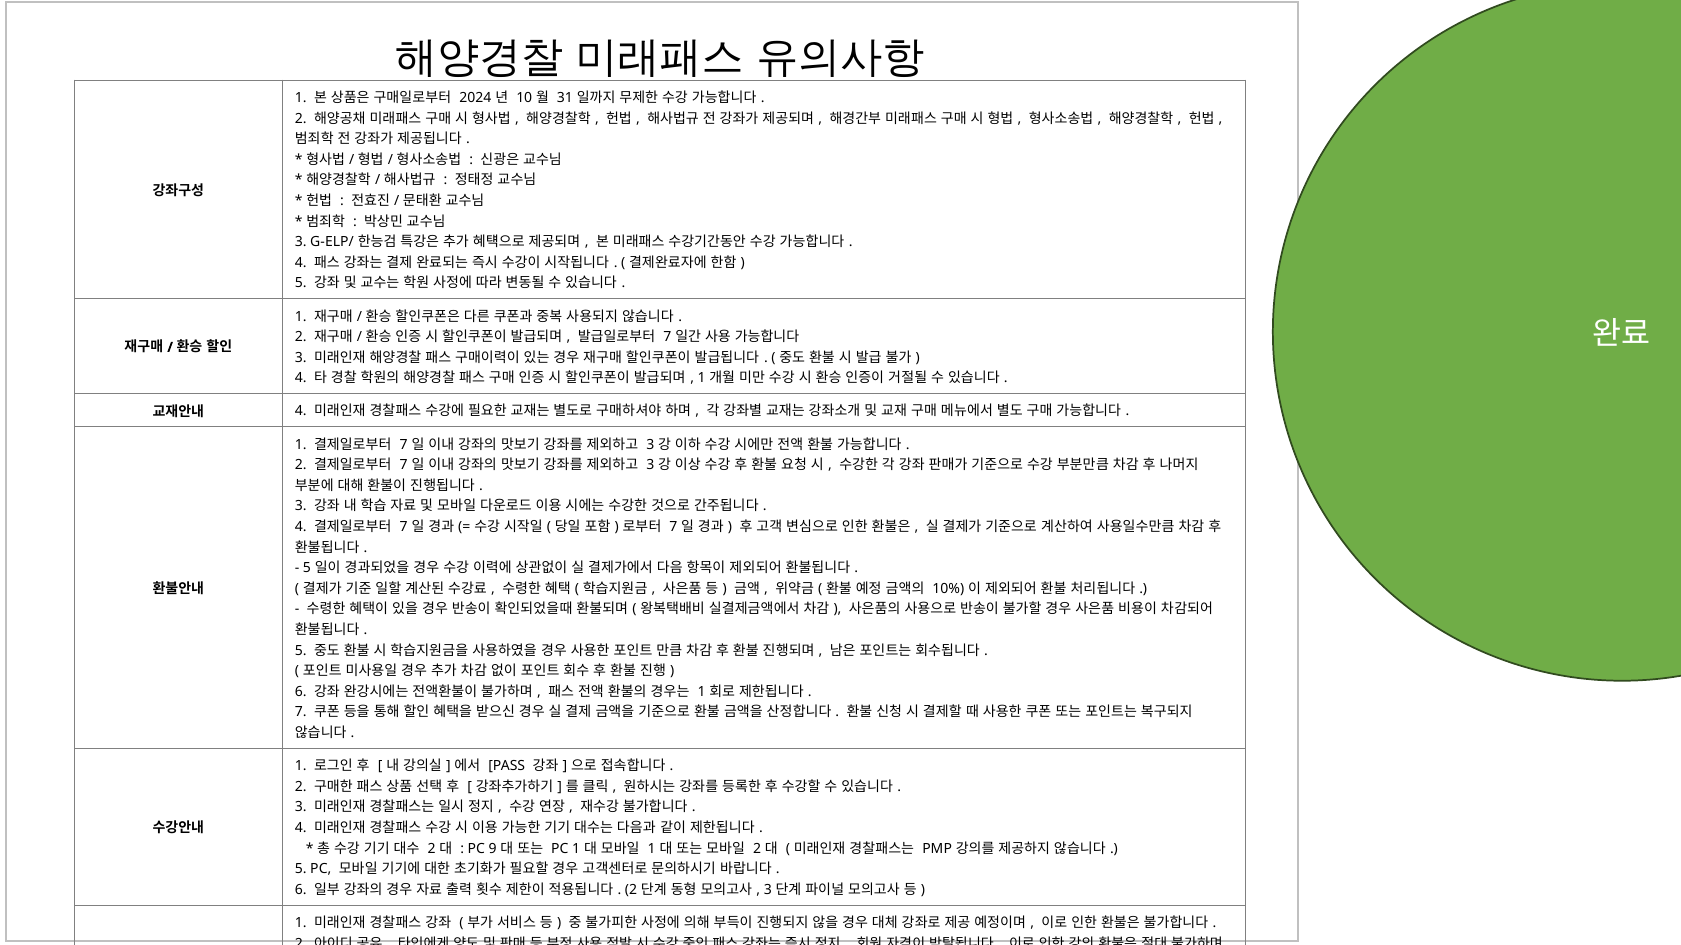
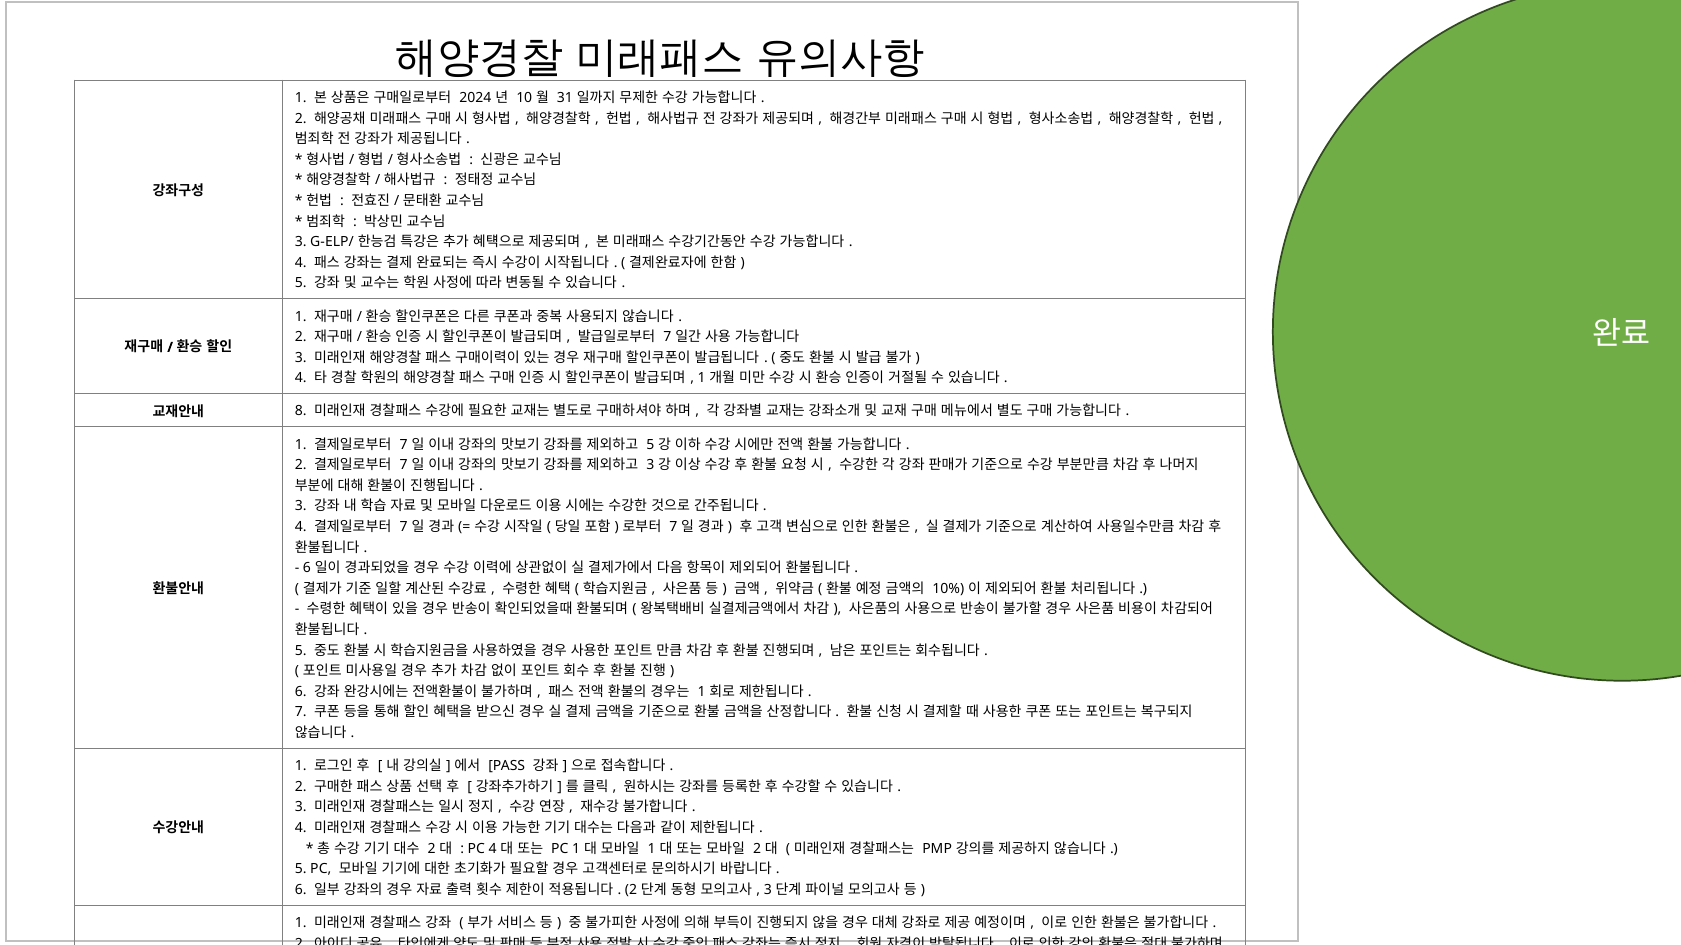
4: 4 -> 8 (301, 412)
3: 3 -> 5 (650, 445)
5: 5 -> 6 (307, 568)
PC 9: 9 -> 4 (493, 849)
